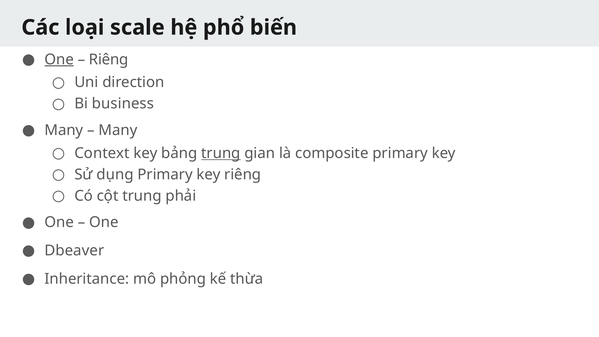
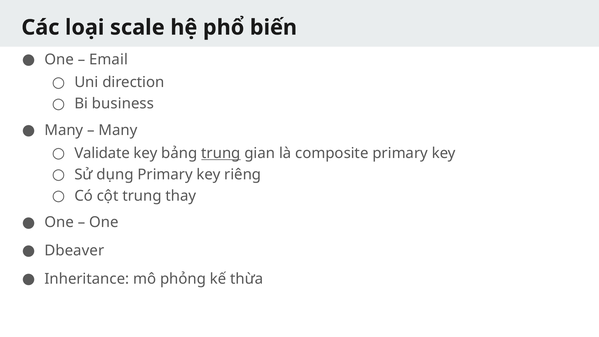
One underline: present -> none (59, 59)
Riêng: Riêng -> Email (109, 59)
Context: Context -> Validate (102, 153)
phải: phải -> thay (181, 196)
